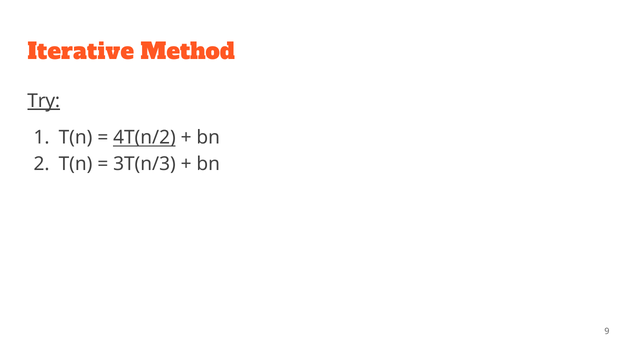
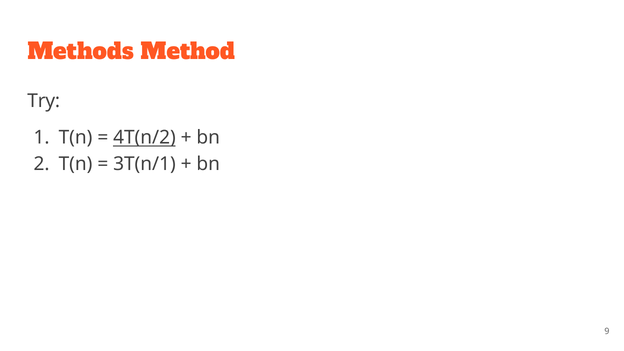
Iterative: Iterative -> Methods (81, 52)
Try underline: present -> none (44, 101)
3T(n/3: 3T(n/3 -> 3T(n/1 (144, 164)
